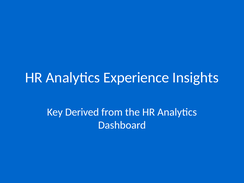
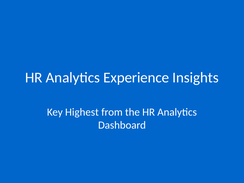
Derived: Derived -> Highest (82, 112)
